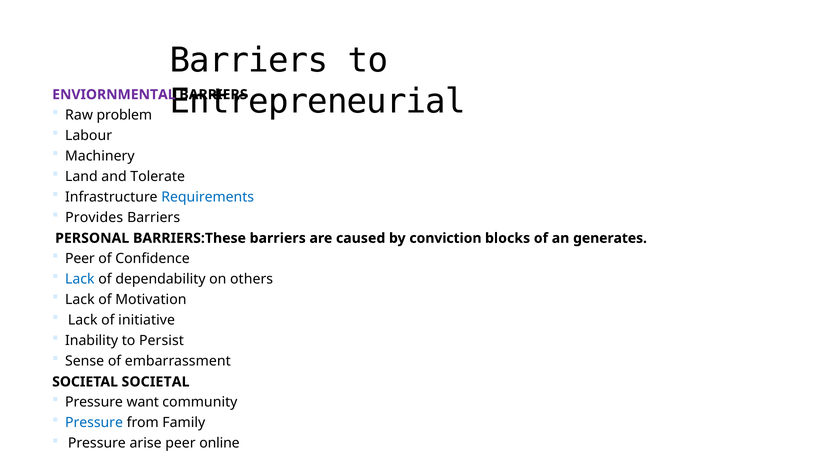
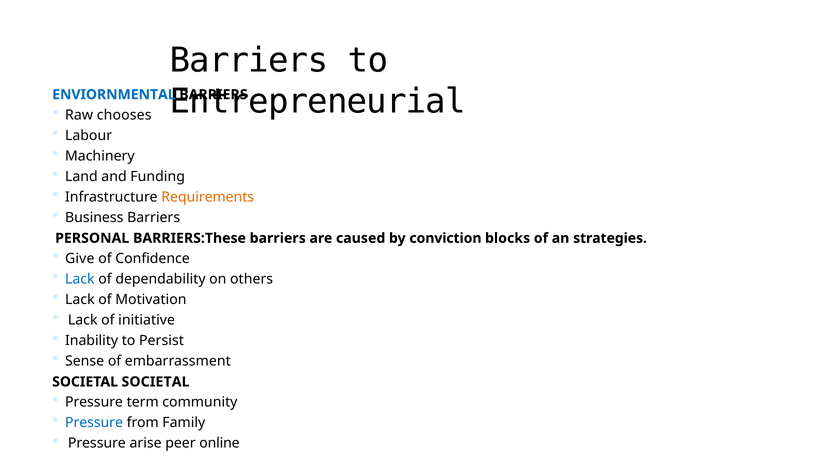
ENVIORNMENTAL colour: purple -> blue (114, 95)
problem: problem -> chooses (124, 115)
Tolerate: Tolerate -> Funding (158, 177)
Requirements colour: blue -> orange (208, 197)
Provides: Provides -> Business (94, 218)
generates: generates -> strategies (610, 238)
Peer: Peer -> Give (80, 258)
want: want -> term (143, 402)
